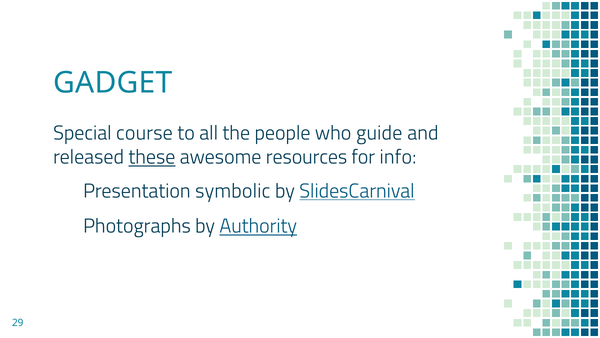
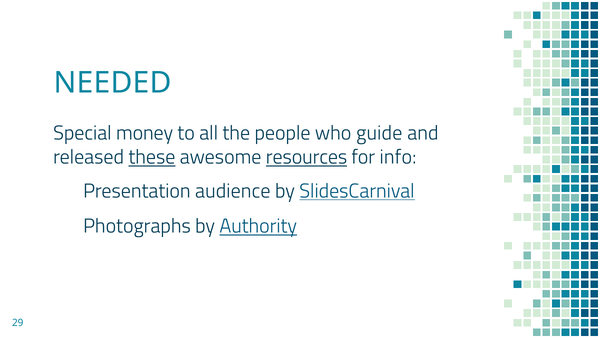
GADGET: GADGET -> NEEDED (113, 83)
course: course -> money (145, 133)
resources underline: none -> present (307, 157)
symbolic: symbolic -> audience (233, 191)
